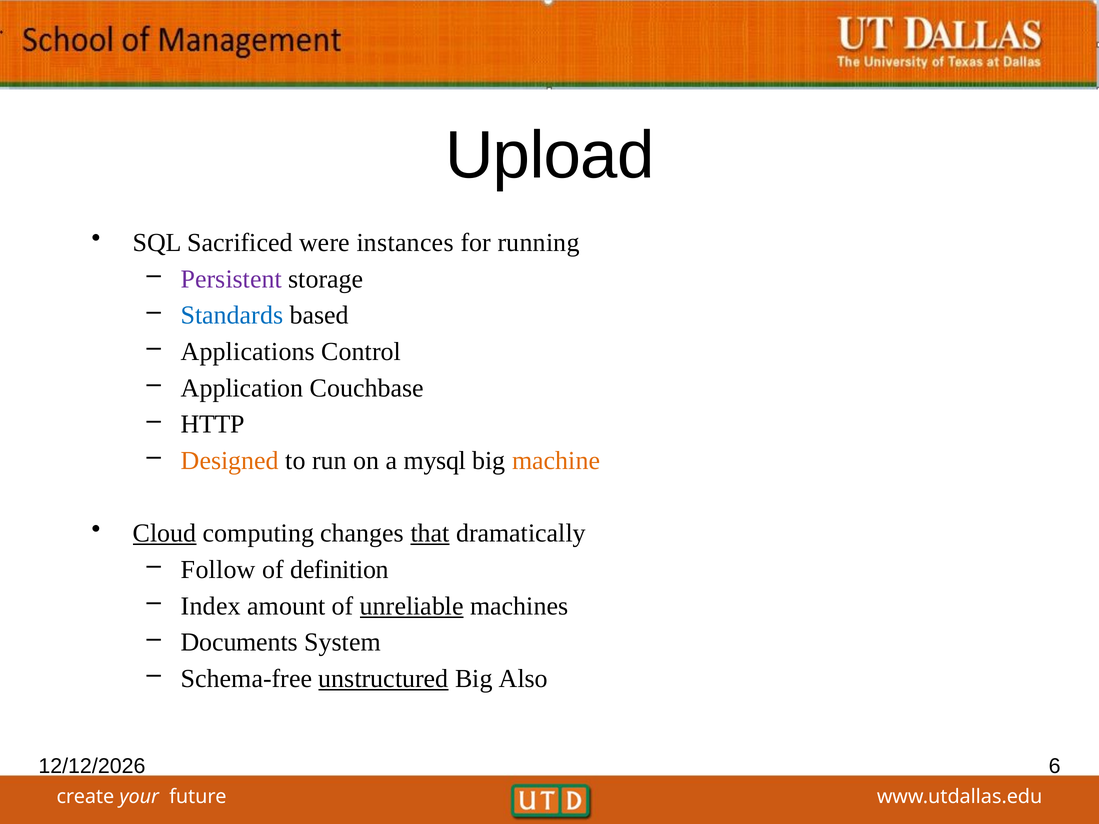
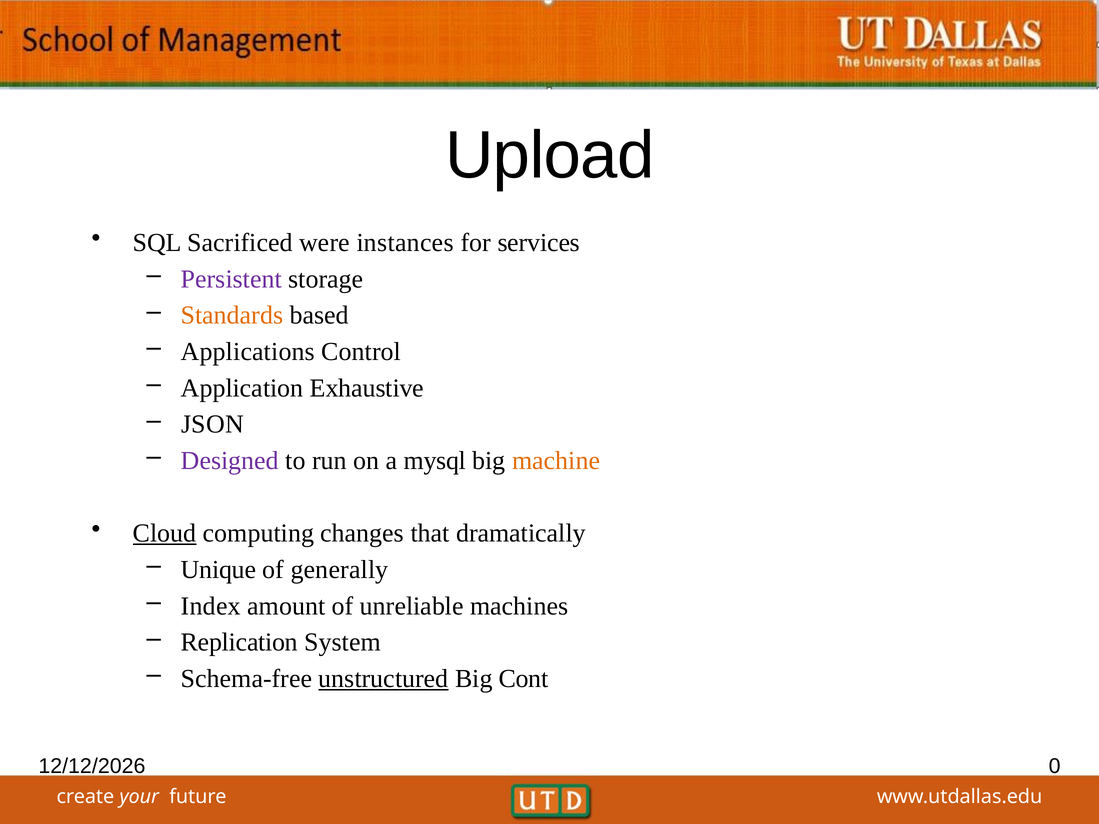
running: running -> services (539, 243)
Standards colour: blue -> orange (232, 315)
Couchbase: Couchbase -> Exhaustive (367, 388)
HTTP: HTTP -> JSON (212, 424)
Designed colour: orange -> purple (230, 461)
that underline: present -> none (430, 533)
Follow: Follow -> Unique (218, 570)
definition: definition -> generally (339, 570)
unreliable underline: present -> none (412, 606)
Documents: Documents -> Replication (239, 642)
Also: Also -> Cont (524, 679)
6: 6 -> 0 (1055, 766)
